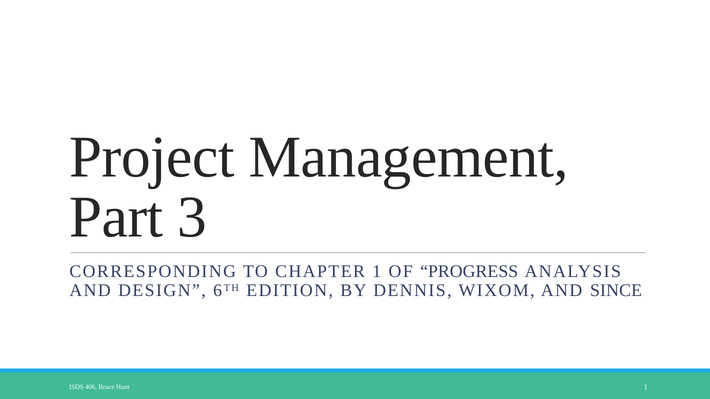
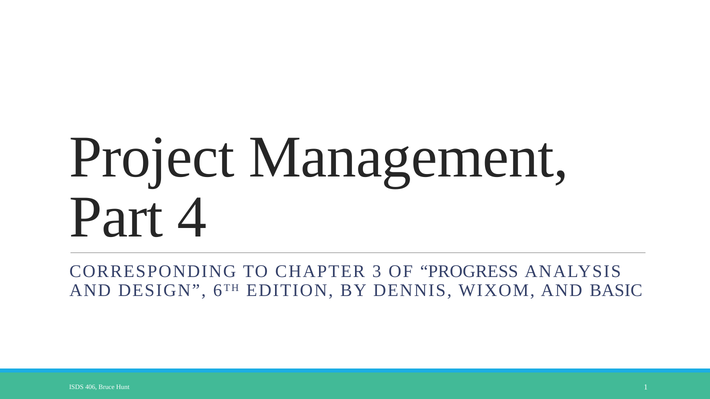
3: 3 -> 4 (192, 218)
CHAPTER 1: 1 -> 3 (377, 272)
SINCE: SINCE -> BASIC (616, 291)
